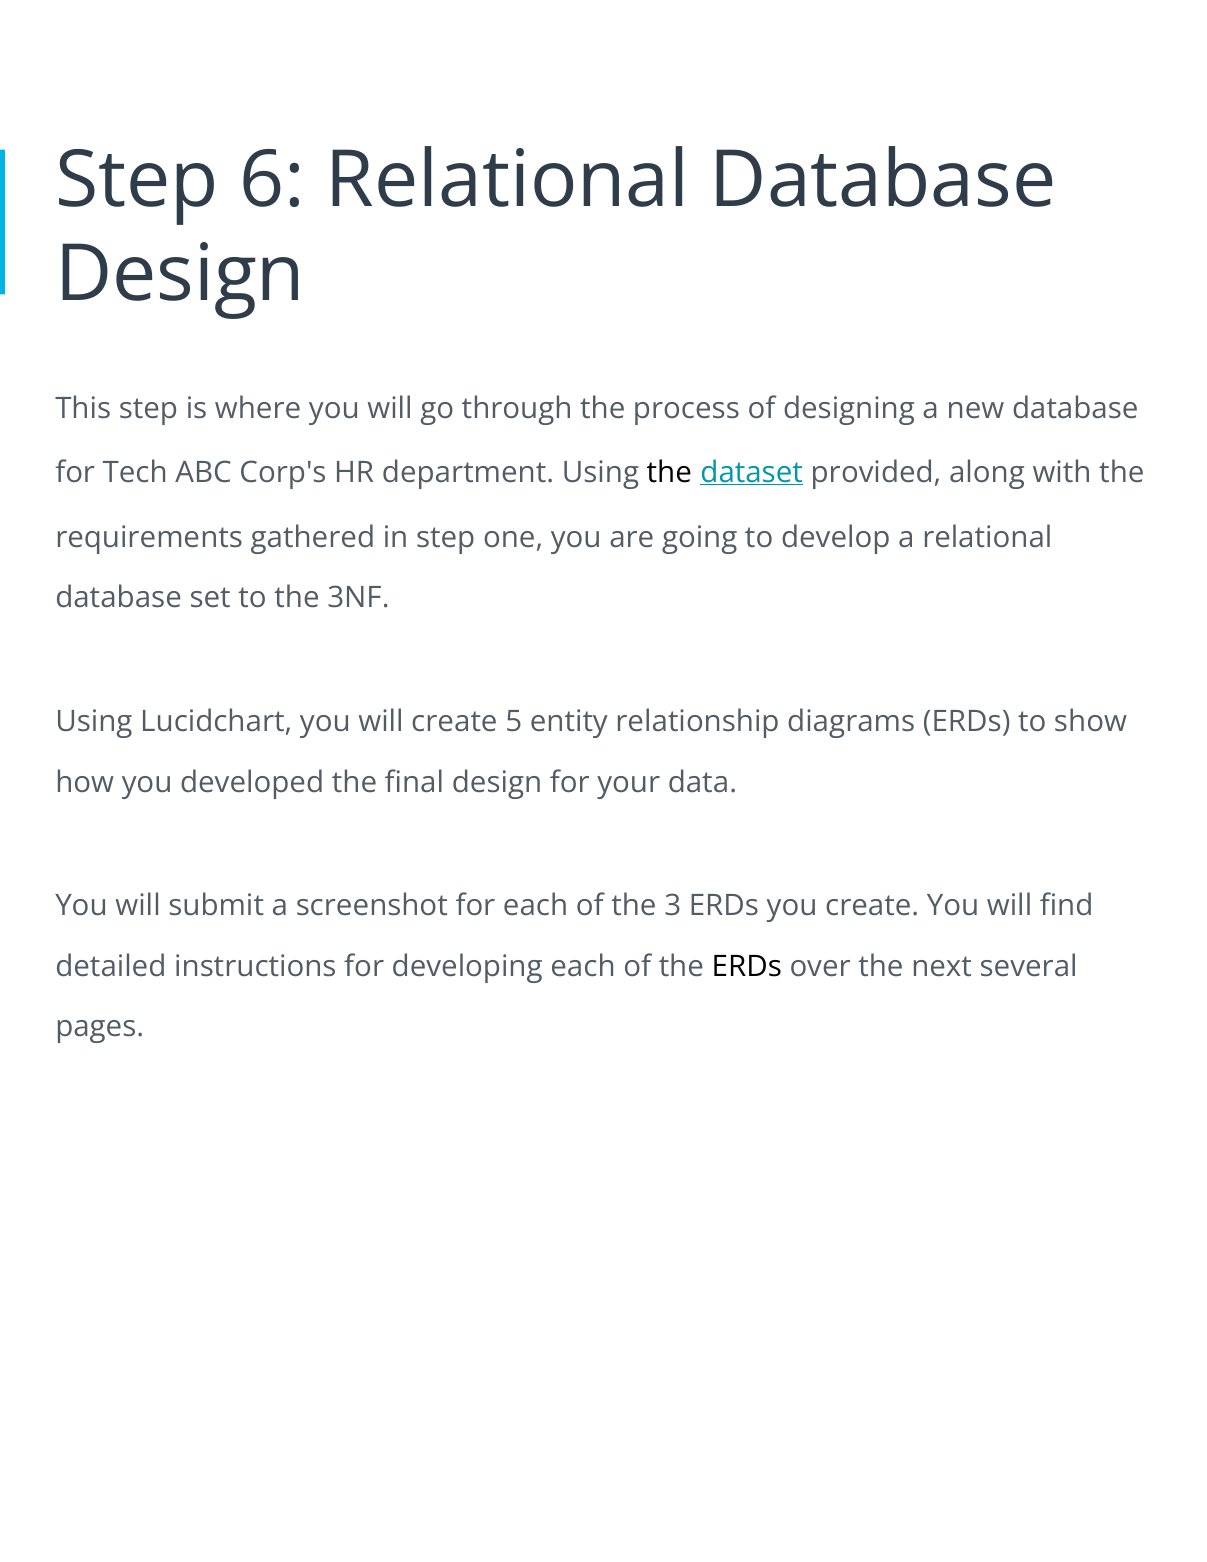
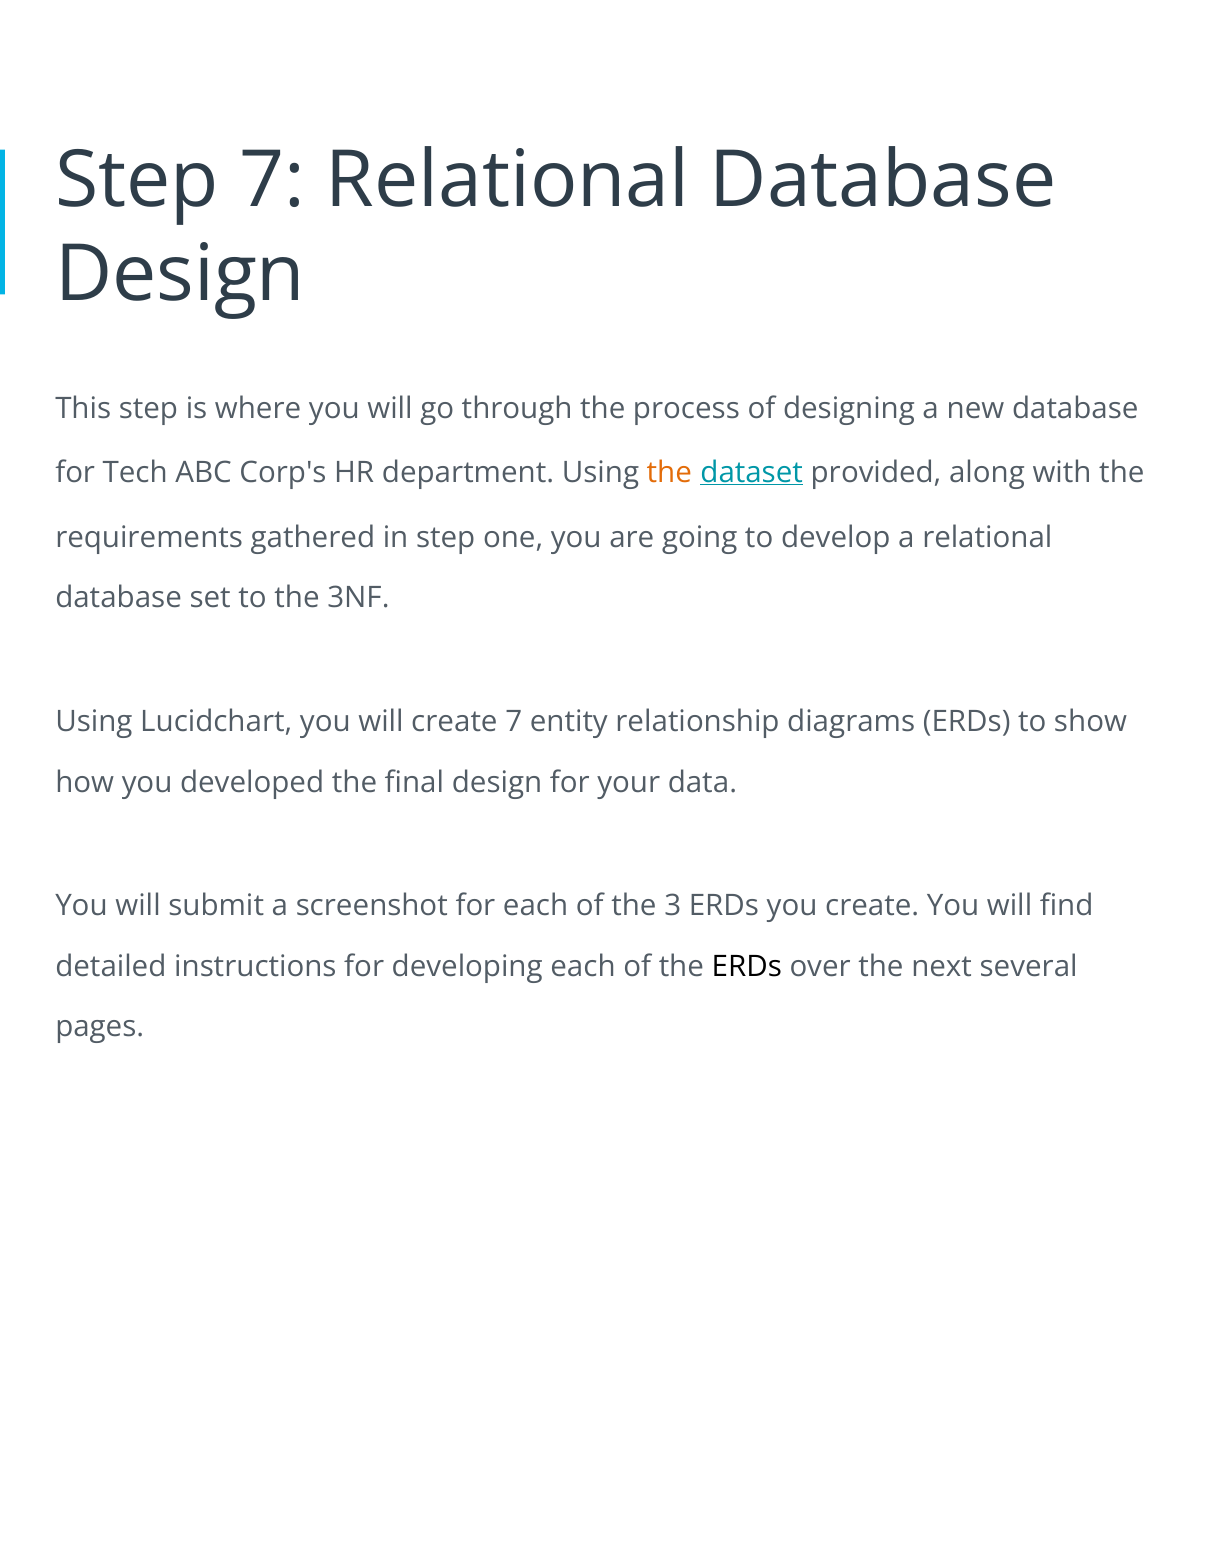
Step 6: 6 -> 7 (272, 180)
the colour: black -> orange (669, 473)
create 5: 5 -> 7 (514, 722)
